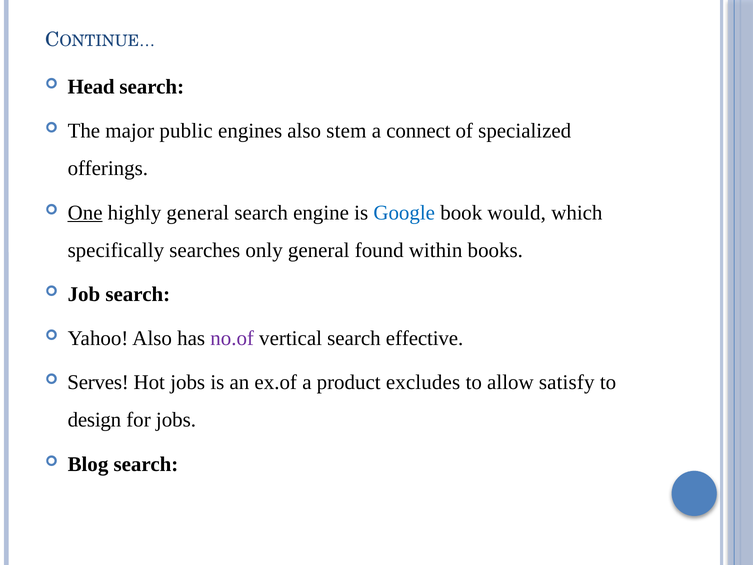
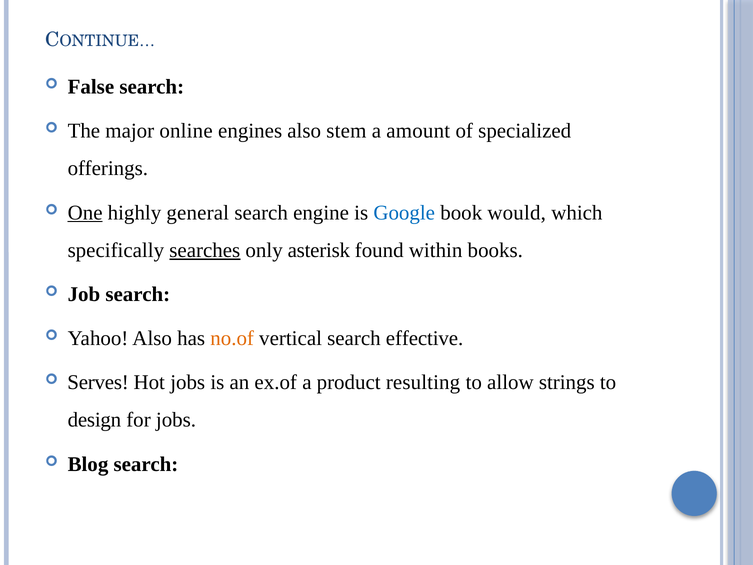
Head: Head -> False (91, 87)
public: public -> online (186, 131)
connect: connect -> amount (418, 131)
searches underline: none -> present (205, 250)
only general: general -> asterisk (319, 250)
no.of colour: purple -> orange (232, 338)
excludes: excludes -> resulting (423, 382)
satisfy: satisfy -> strings (567, 382)
